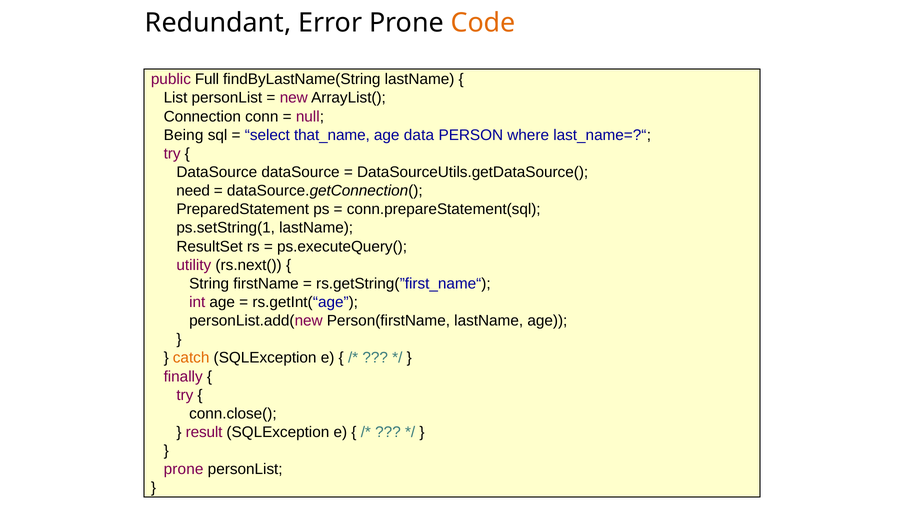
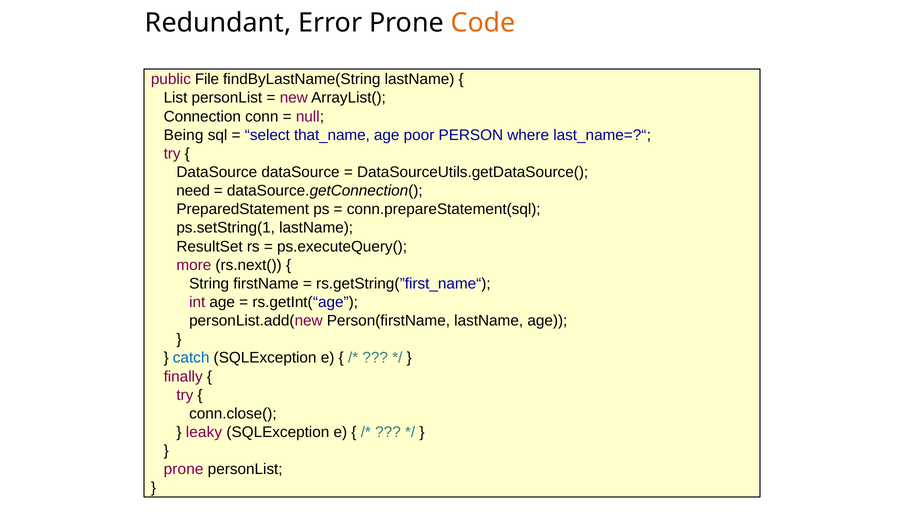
Full: Full -> File (207, 79)
data: data -> poor (419, 135)
utility: utility -> more (194, 265)
catch colour: orange -> blue (191, 358)
result: result -> leaky (204, 432)
